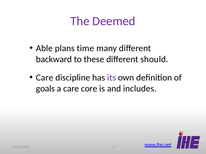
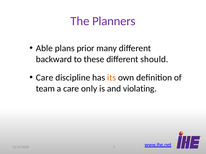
Deemed: Deemed -> Planners (114, 21)
time: time -> prior (86, 48)
its colour: purple -> orange (112, 78)
goals: goals -> team (45, 89)
core: core -> only (89, 89)
includes: includes -> violating (140, 89)
